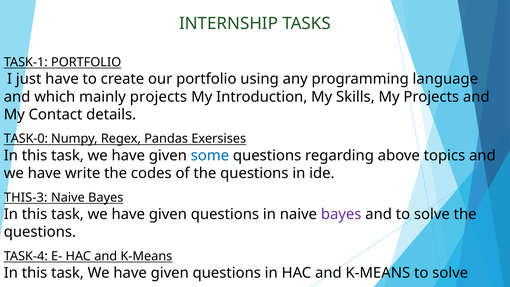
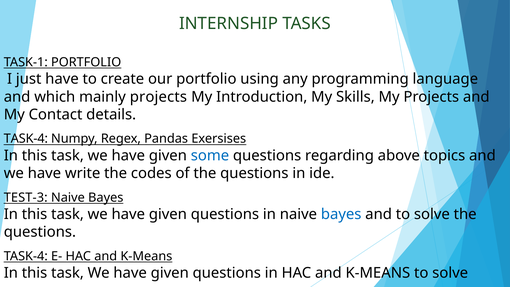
TASK-0: TASK-0 -> TASK-4 (26, 139)
THIS-3: THIS-3 -> TEST-3 (26, 197)
bayes colour: purple -> blue (341, 214)
